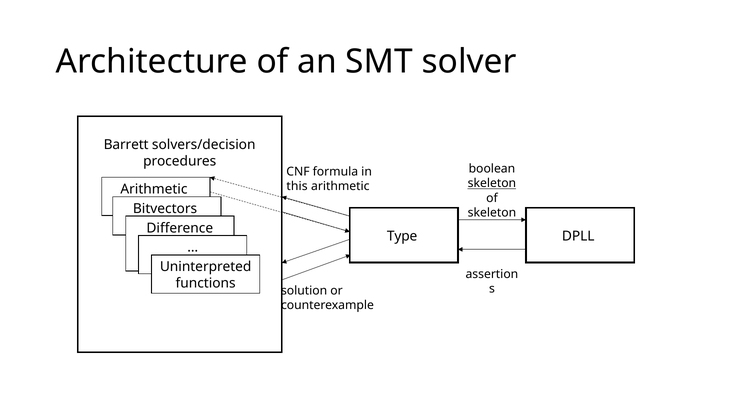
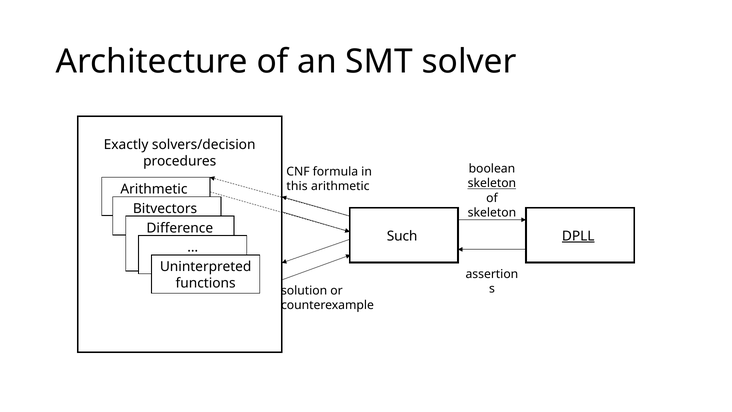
Barrett: Barrett -> Exactly (126, 145)
Type: Type -> Such (402, 236)
DPLL underline: none -> present (578, 236)
